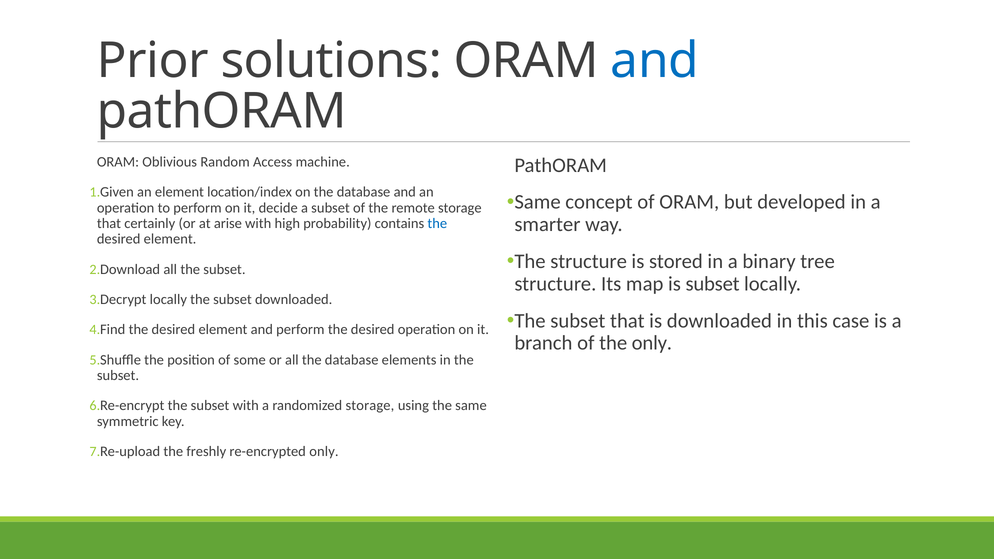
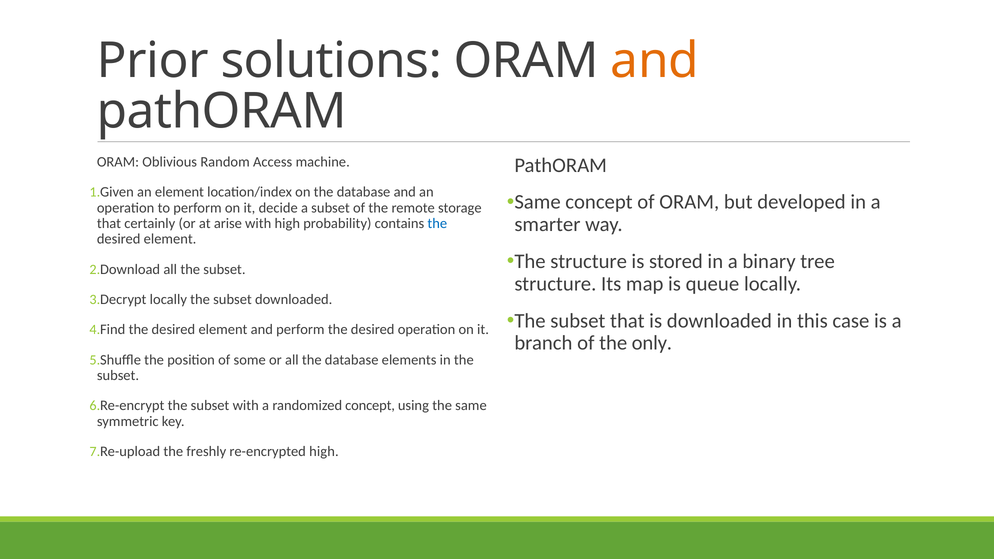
and colour: blue -> orange (655, 61)
is subset: subset -> queue (712, 284)
randomized storage: storage -> concept (370, 406)
re-encrypted only: only -> high (324, 452)
